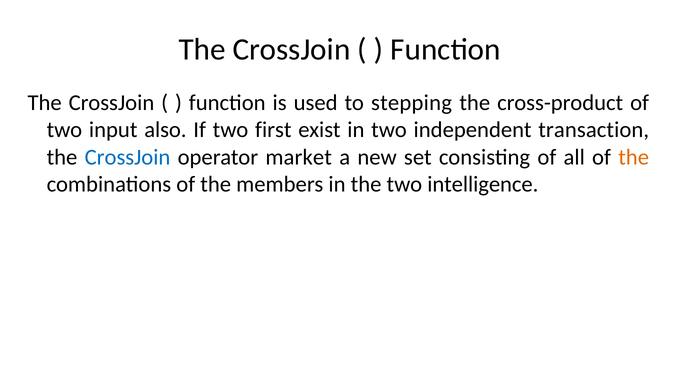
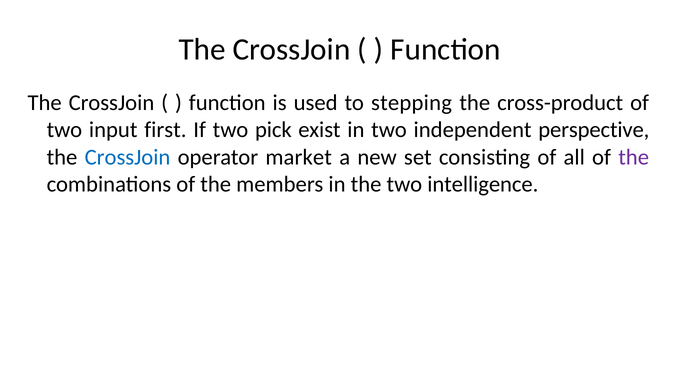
also: also -> first (165, 130)
first: first -> pick (273, 130)
transaction: transaction -> perspective (594, 130)
the colour: orange -> purple (634, 157)
